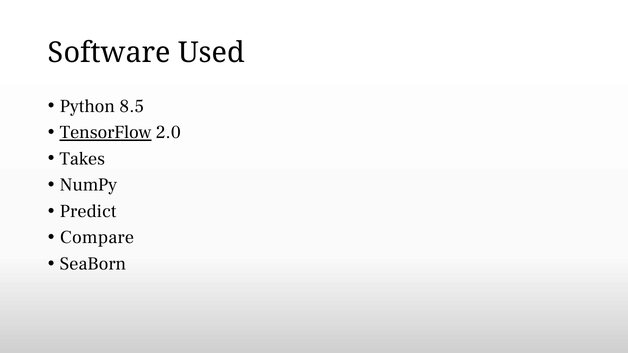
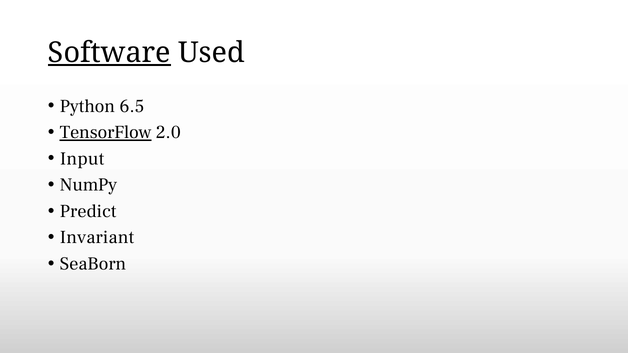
Software underline: none -> present (109, 53)
8.5: 8.5 -> 6.5 (132, 106)
Takes: Takes -> Input (82, 159)
Compare: Compare -> Invariant (97, 238)
